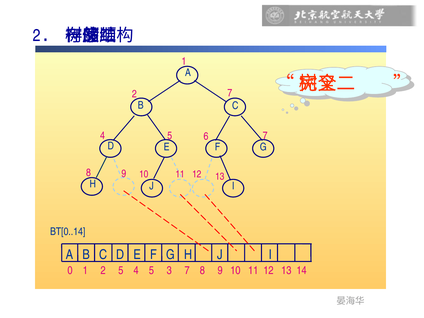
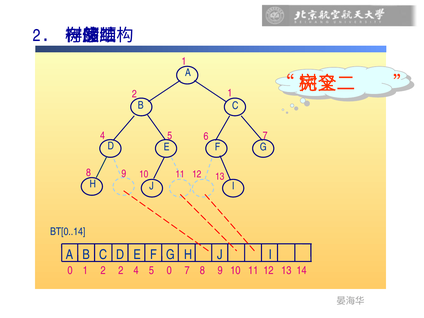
2 7: 7 -> 1 (230, 93)
2 5: 5 -> 2 (121, 271)
5 3: 3 -> 0 (169, 271)
